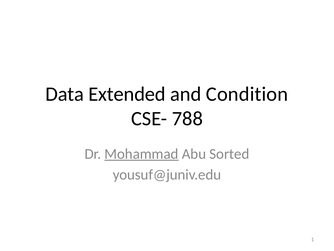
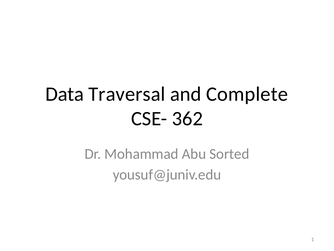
Extended: Extended -> Traversal (127, 94)
Condition: Condition -> Complete (247, 94)
788: 788 -> 362 (187, 118)
Mohammad underline: present -> none (141, 154)
